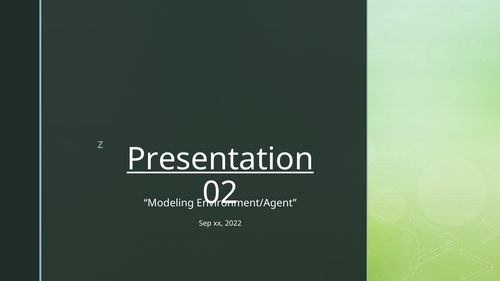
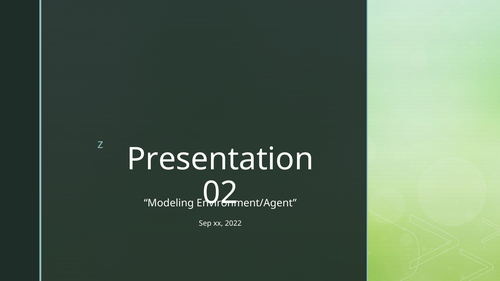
Presentation underline: present -> none (220, 159)
